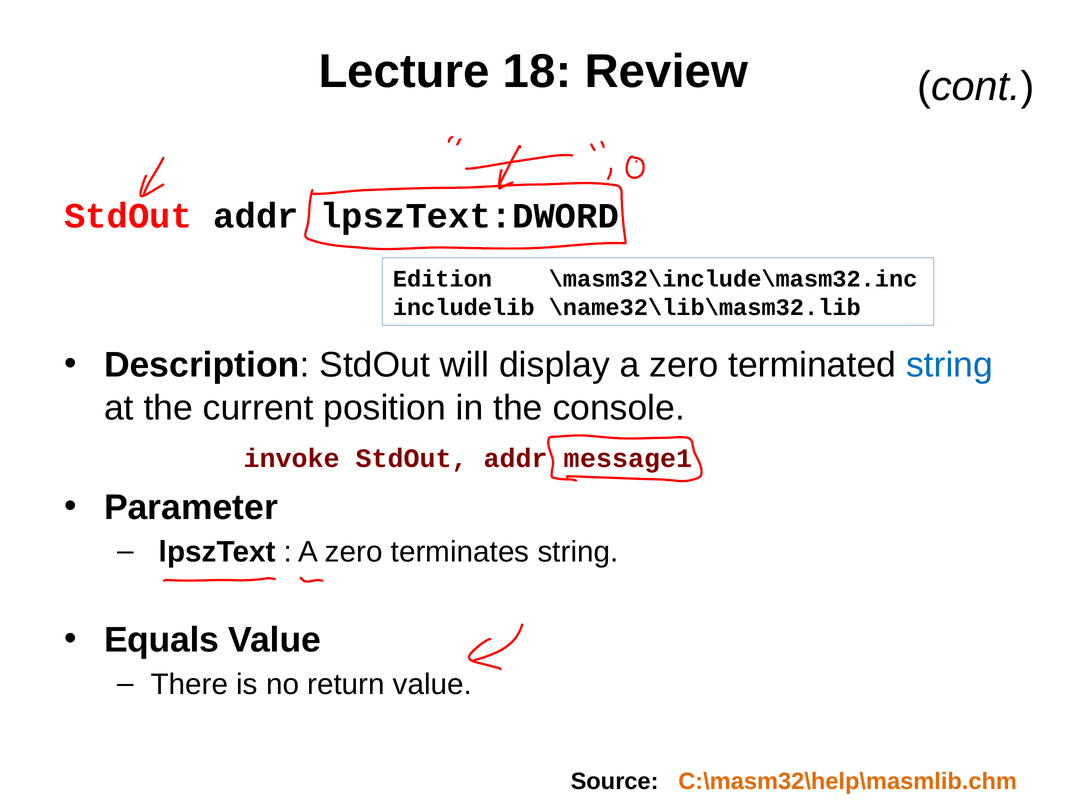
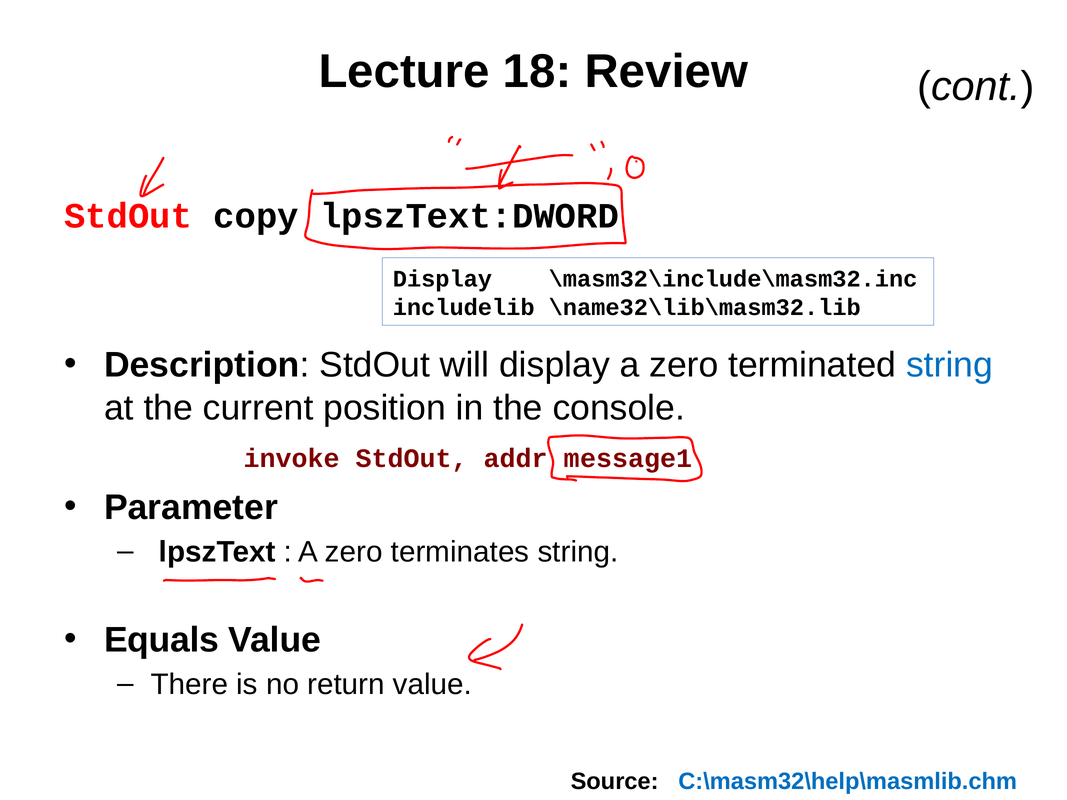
addr: addr -> copy (256, 216)
Edition: Edition -> Display (442, 279)
C:\masm32\help\masmlib.chm colour: orange -> blue (848, 782)
